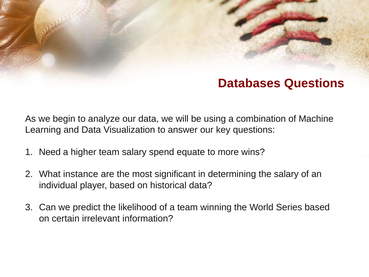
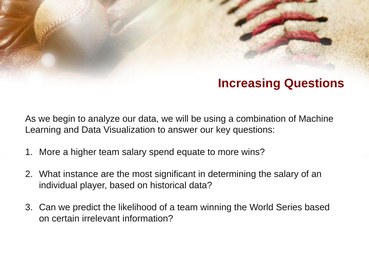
Databases: Databases -> Increasing (249, 83)
Need: Need -> More (50, 152)
